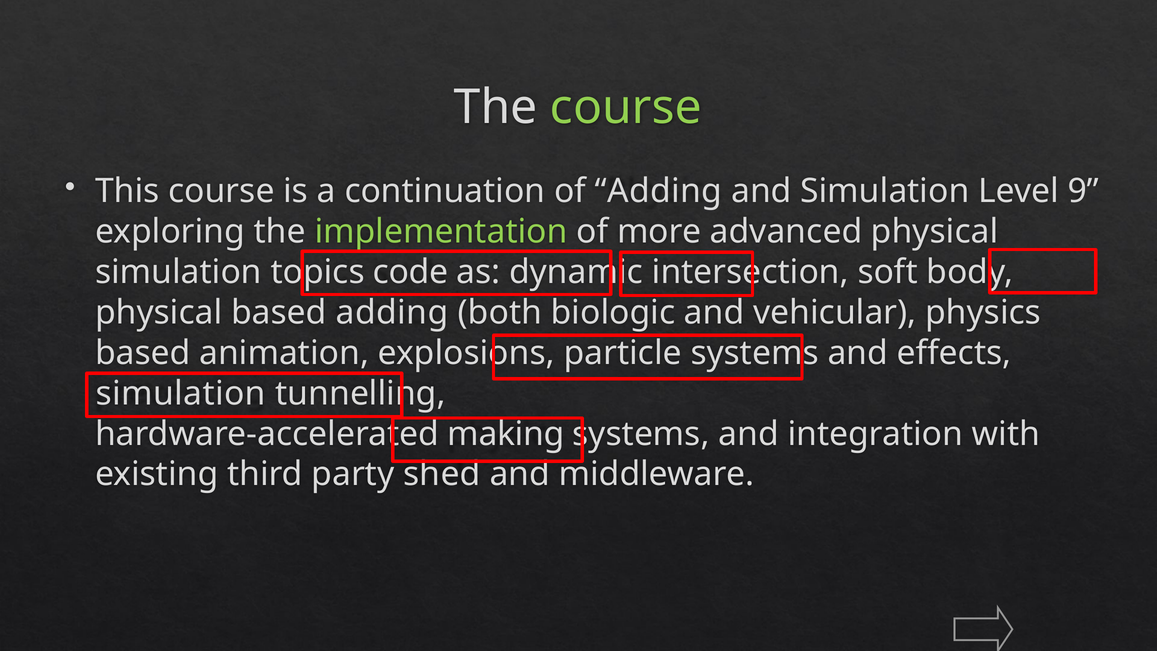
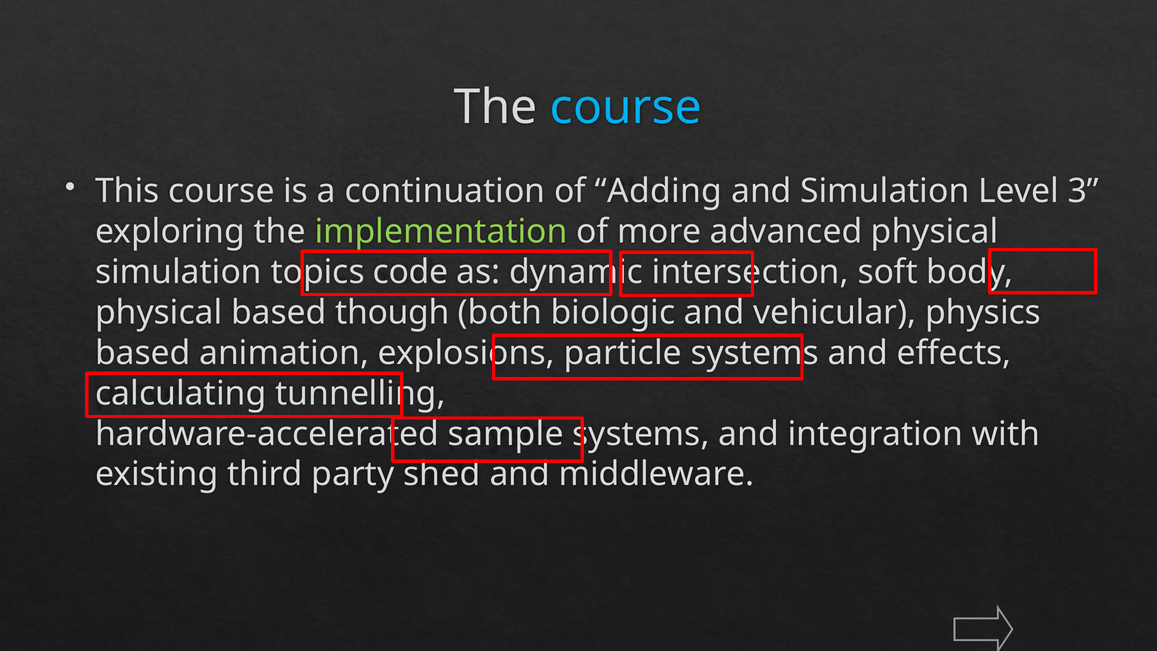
course colour: light green -> light blue (626, 107)
9: 9 -> 3 (1083, 191)
based adding: adding -> though (392, 313)
simulation: simulation -> calculating (181, 393)
making: making -> sample (506, 434)
